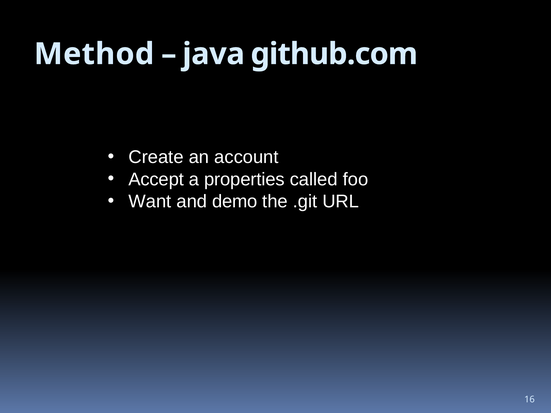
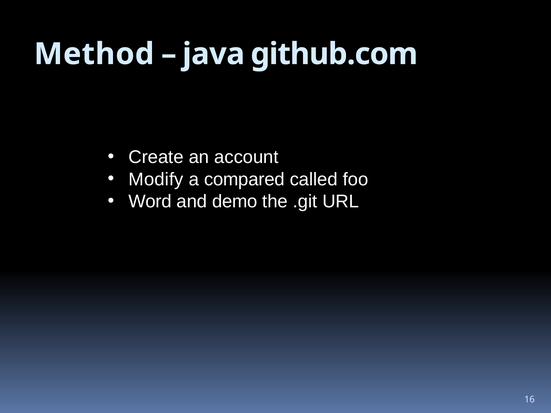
Accept: Accept -> Modify (156, 179)
properties: properties -> compared (244, 179)
Want: Want -> Word (150, 201)
